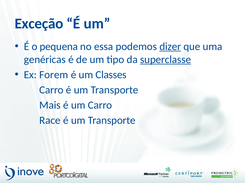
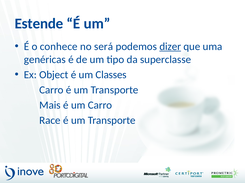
Exceção: Exceção -> Estende (39, 24)
pequena: pequena -> conhece (59, 47)
essa: essa -> será (104, 47)
superclasse underline: present -> none (166, 60)
Forem: Forem -> Object (54, 75)
